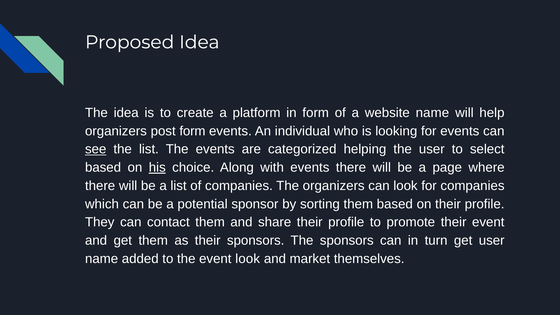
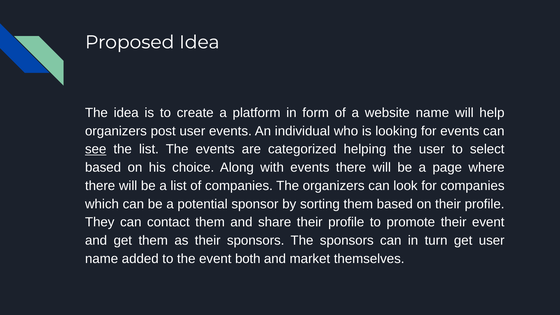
post form: form -> user (192, 131)
his underline: present -> none (157, 168)
event look: look -> both (248, 259)
